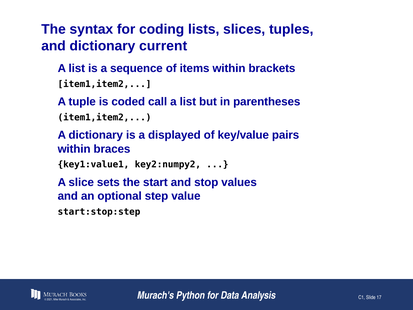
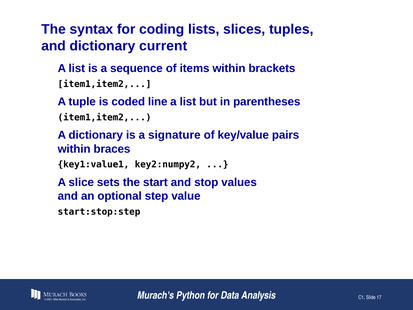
call: call -> line (158, 102)
displayed: displayed -> signature (174, 135)
